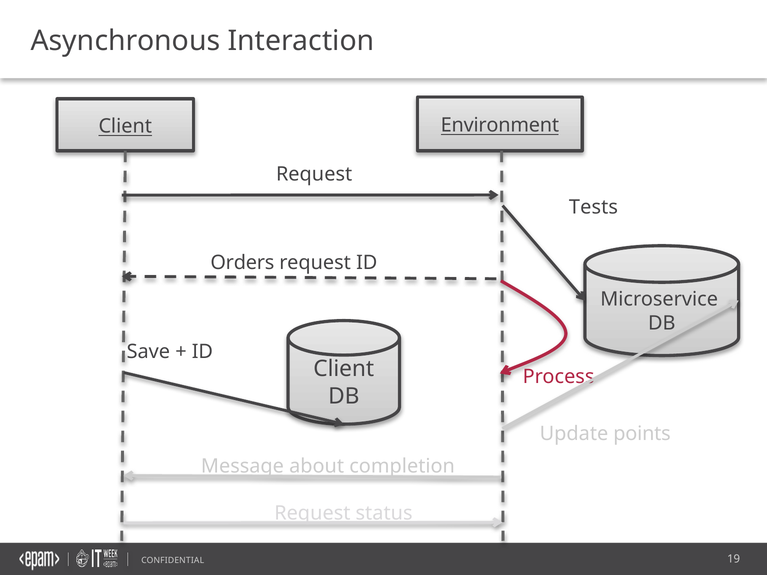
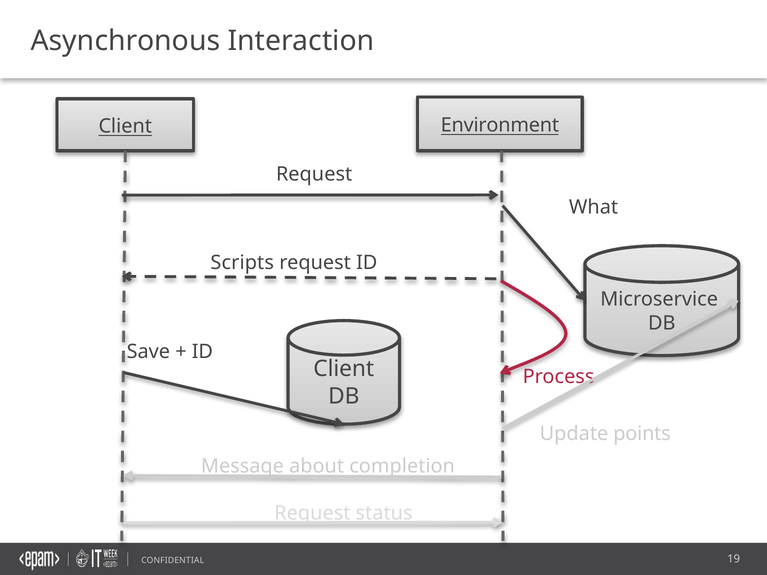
Tests: Tests -> What (594, 207)
Orders: Orders -> Scripts (242, 263)
